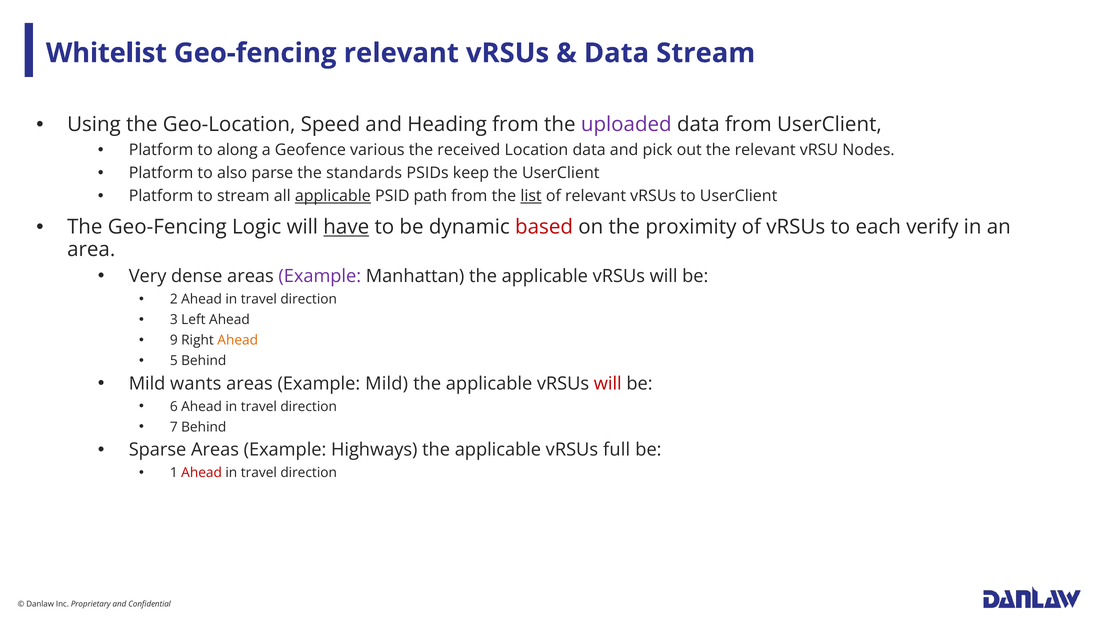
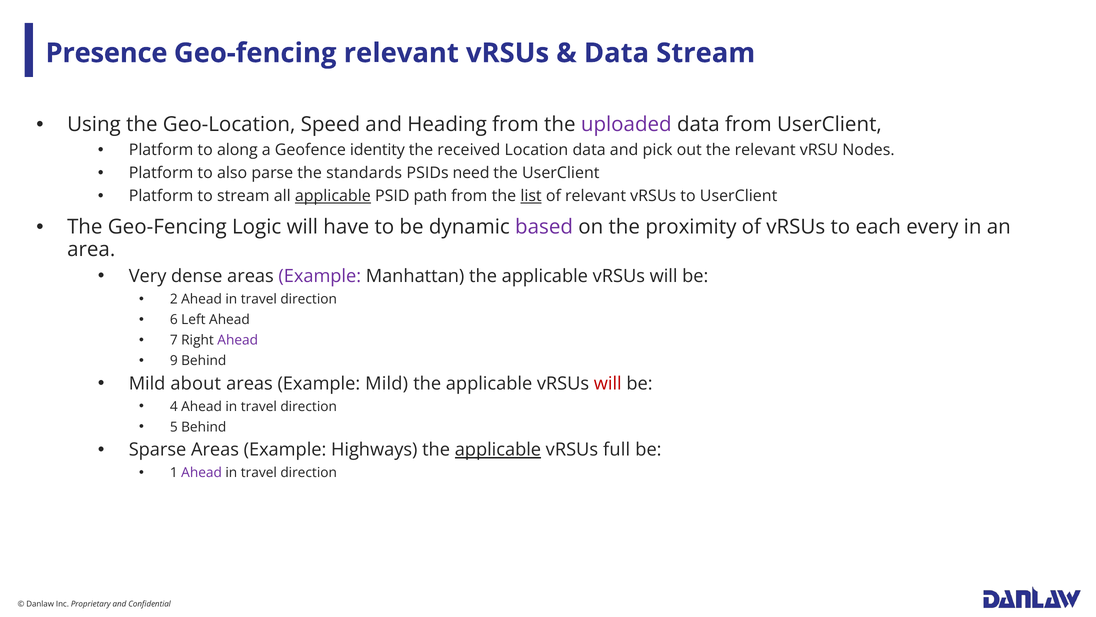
Whitelist: Whitelist -> Presence (106, 53)
various: various -> identity (377, 150)
keep: keep -> need (471, 173)
have underline: present -> none (346, 227)
based colour: red -> purple (544, 227)
verify: verify -> every (932, 227)
3: 3 -> 6 (174, 319)
9: 9 -> 7 (174, 340)
Ahead colour: orange -> purple (238, 340)
5: 5 -> 9 (174, 360)
wants: wants -> about (196, 383)
6: 6 -> 4 (174, 406)
7: 7 -> 5 (174, 427)
applicable underline: none -> present (498, 450)
Ahead colour: red -> purple (202, 473)
